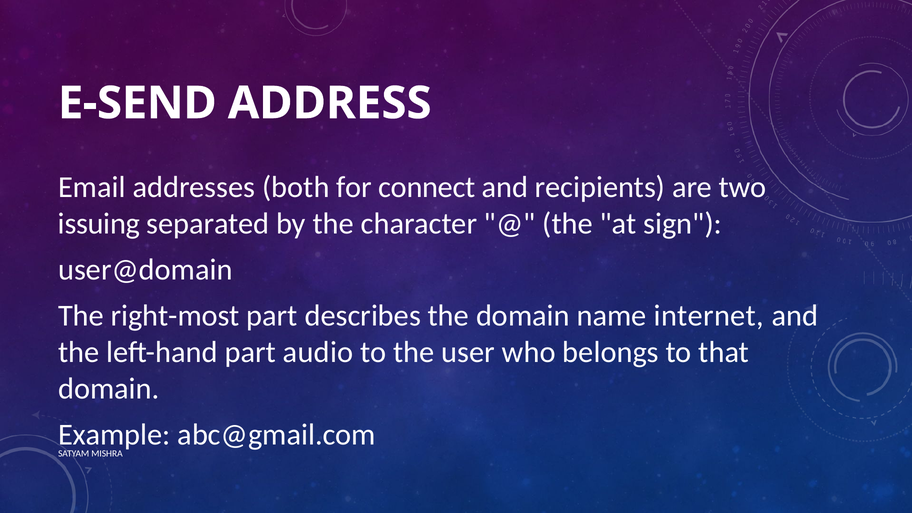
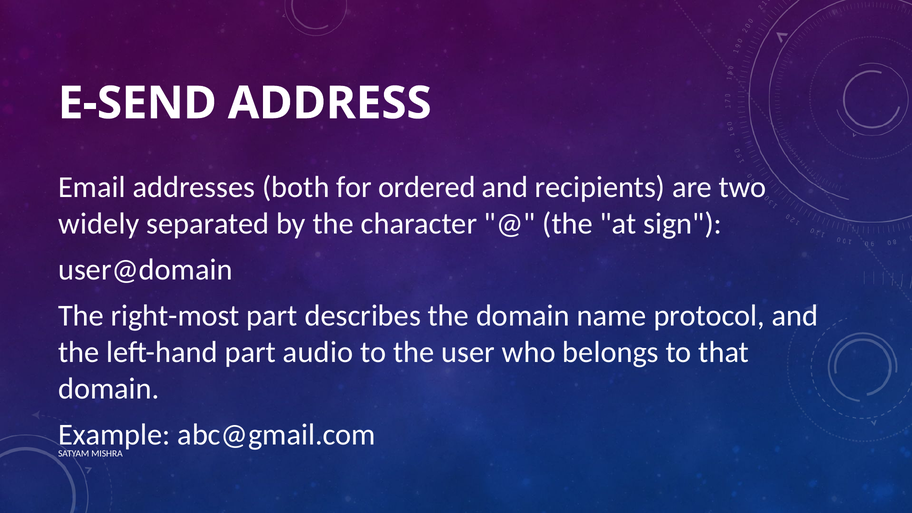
connect: connect -> ordered (427, 187)
issuing: issuing -> widely (99, 224)
internet: internet -> protocol (709, 316)
